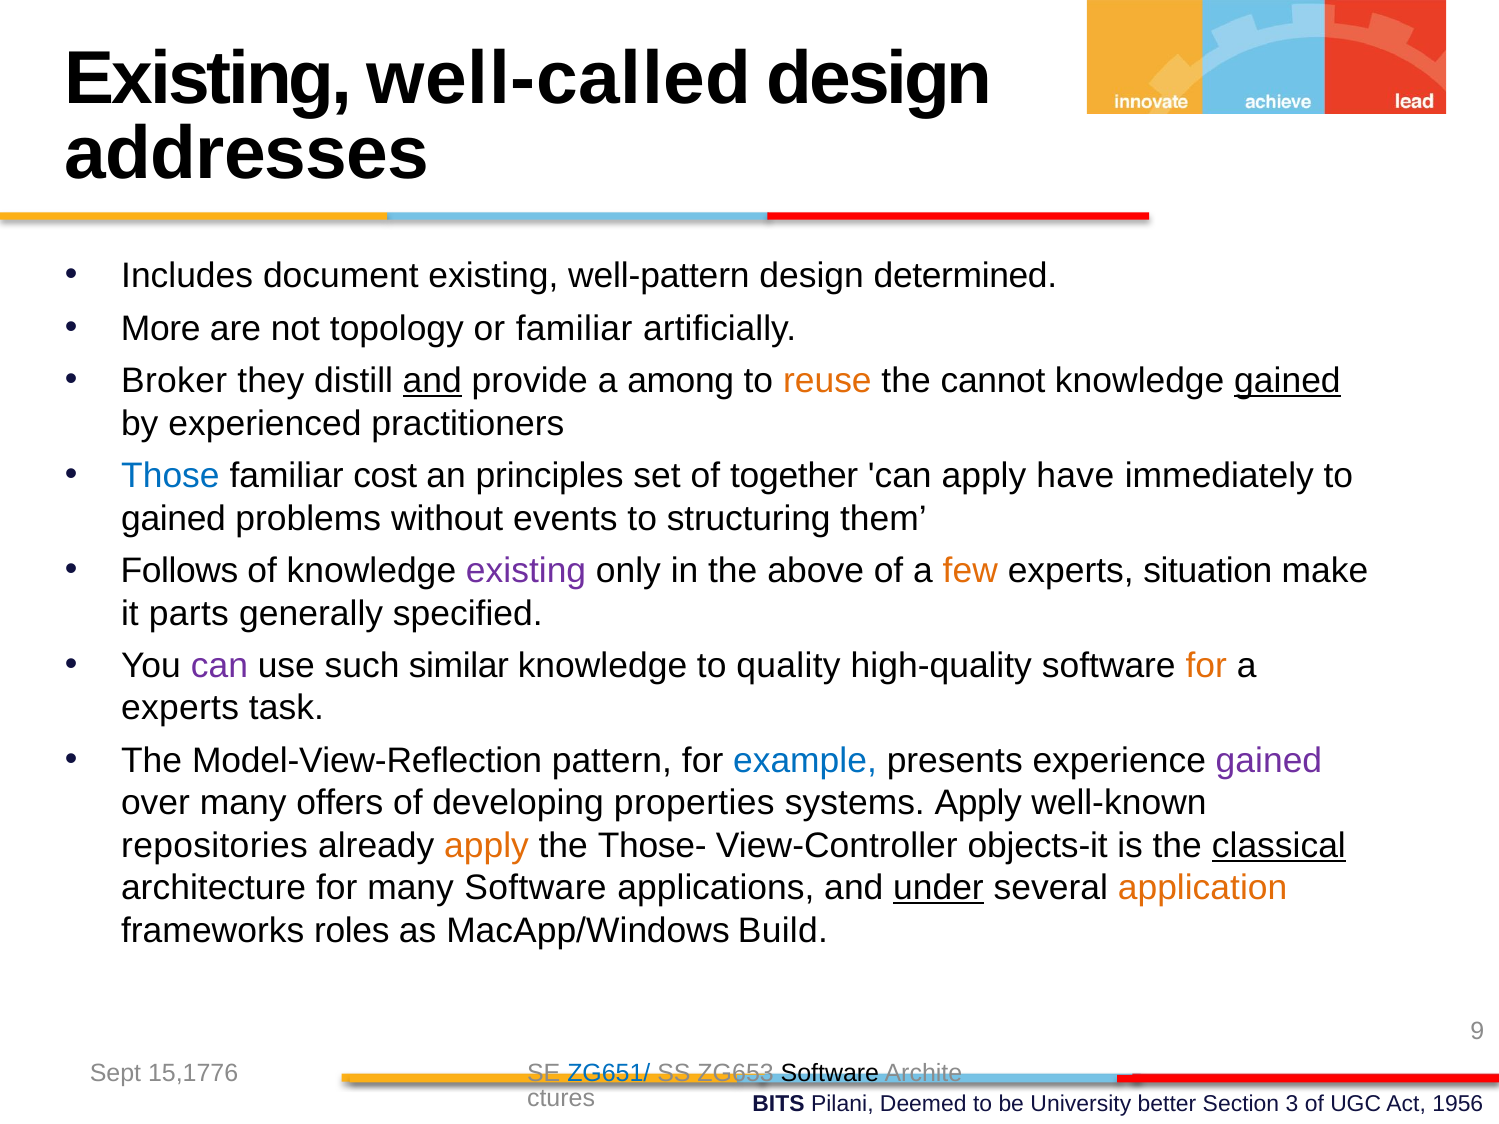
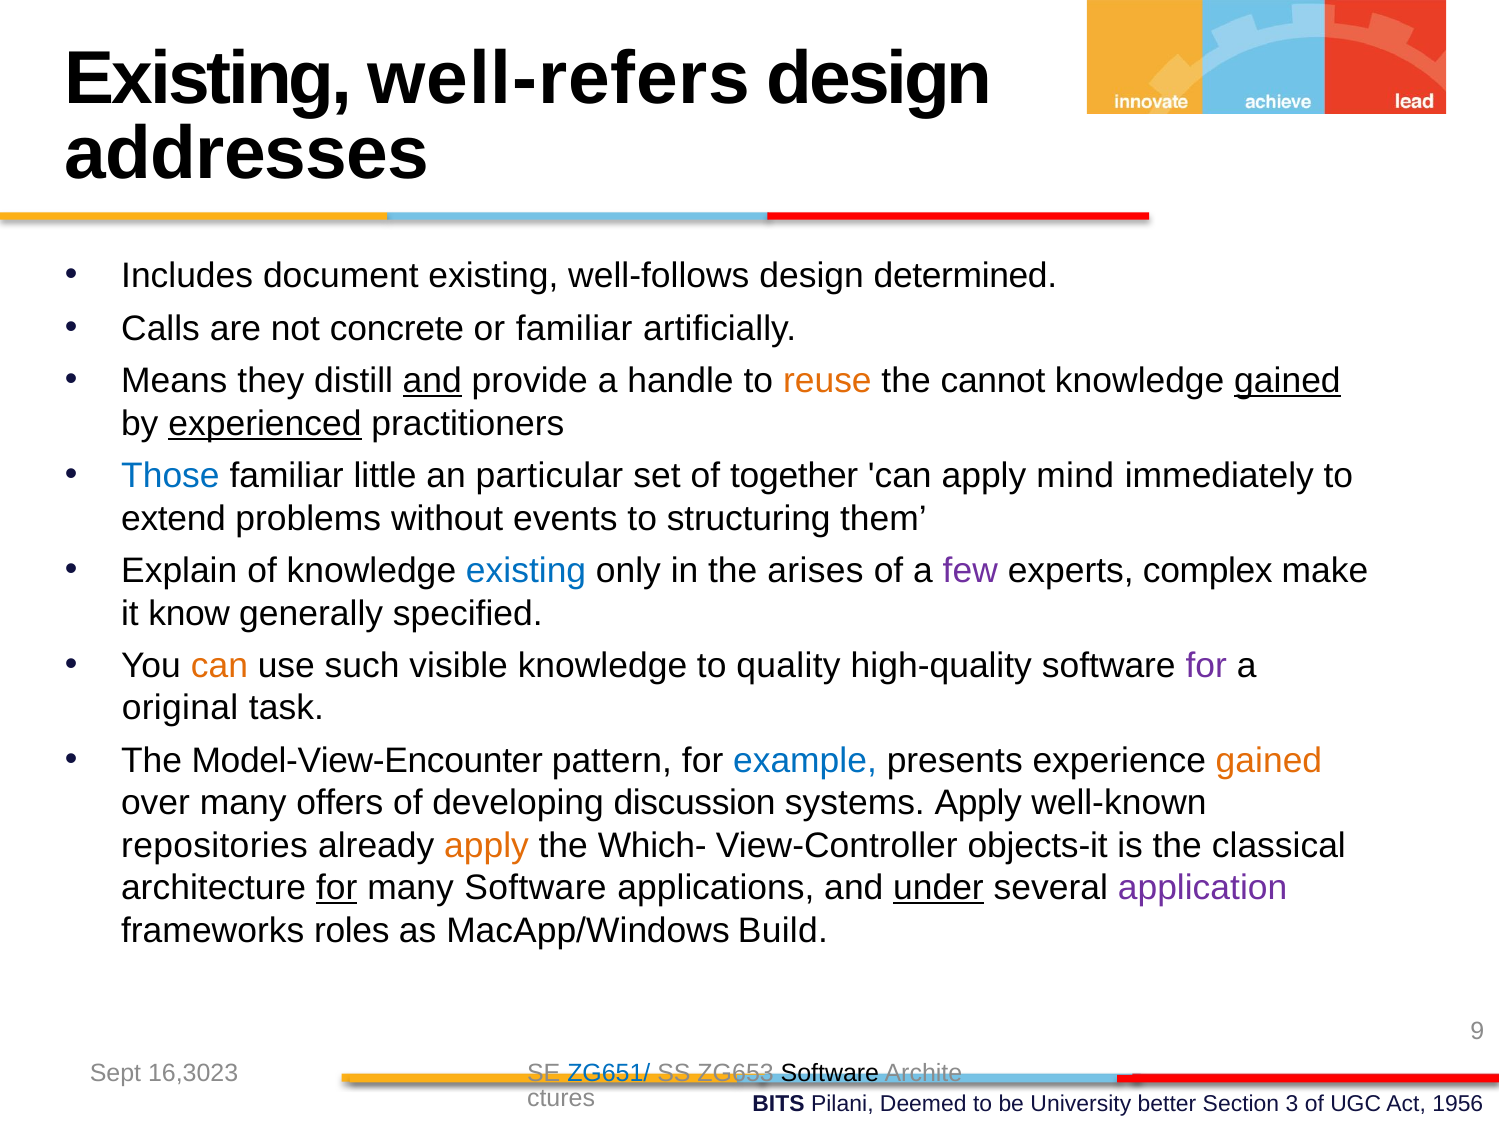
well-called: well-called -> well-refers (559, 79)
well-pattern: well-pattern -> well-follows (659, 276)
More: More -> Calls (161, 329)
topology: topology -> concrete (397, 329)
Broker: Broker -> Means (174, 381)
among: among -> handle (680, 381)
experienced underline: none -> present (265, 424)
cost: cost -> little (385, 476)
principles: principles -> particular (549, 476)
have: have -> mind (1075, 476)
gained: gained -> extend (174, 519)
Follows: Follows -> Explain (179, 571)
existing colour: purple -> blue (526, 571)
above: above -> arises (815, 571)
few colour: orange -> purple (970, 571)
situation: situation -> complex (1208, 571)
parts: parts -> know (189, 613)
can colour: purple -> orange (219, 666)
similar: similar -> visible (459, 666)
for colour: orange -> purple (1206, 666)
experts: experts -> original (180, 708)
Model-View-Reflection: Model-View-Reflection -> Model-View-Encounter (367, 761)
gained colour: purple -> orange (1269, 761)
properties: properties -> discussion (695, 803)
Those-: Those- -> Which- (652, 846)
classical underline: present -> none (1279, 846)
for underline: none -> present (337, 888)
application colour: orange -> purple (1203, 888)
15,1776: 15,1776 -> 16,3023 (193, 1074)
